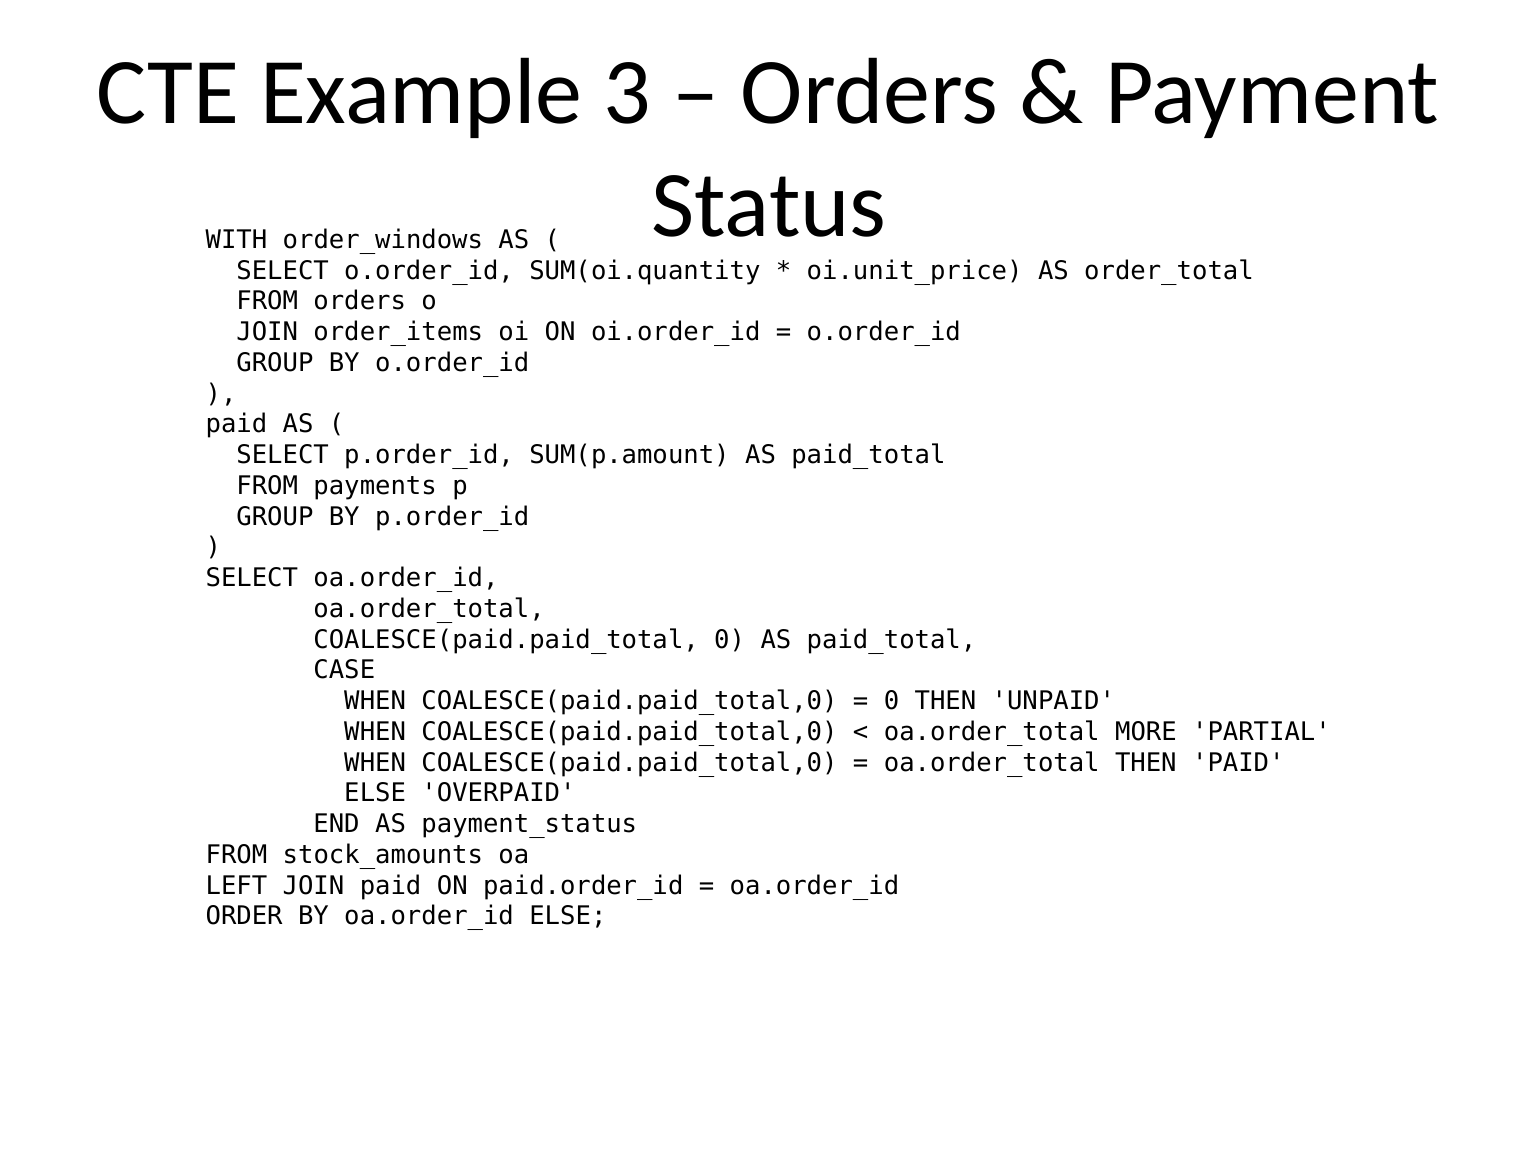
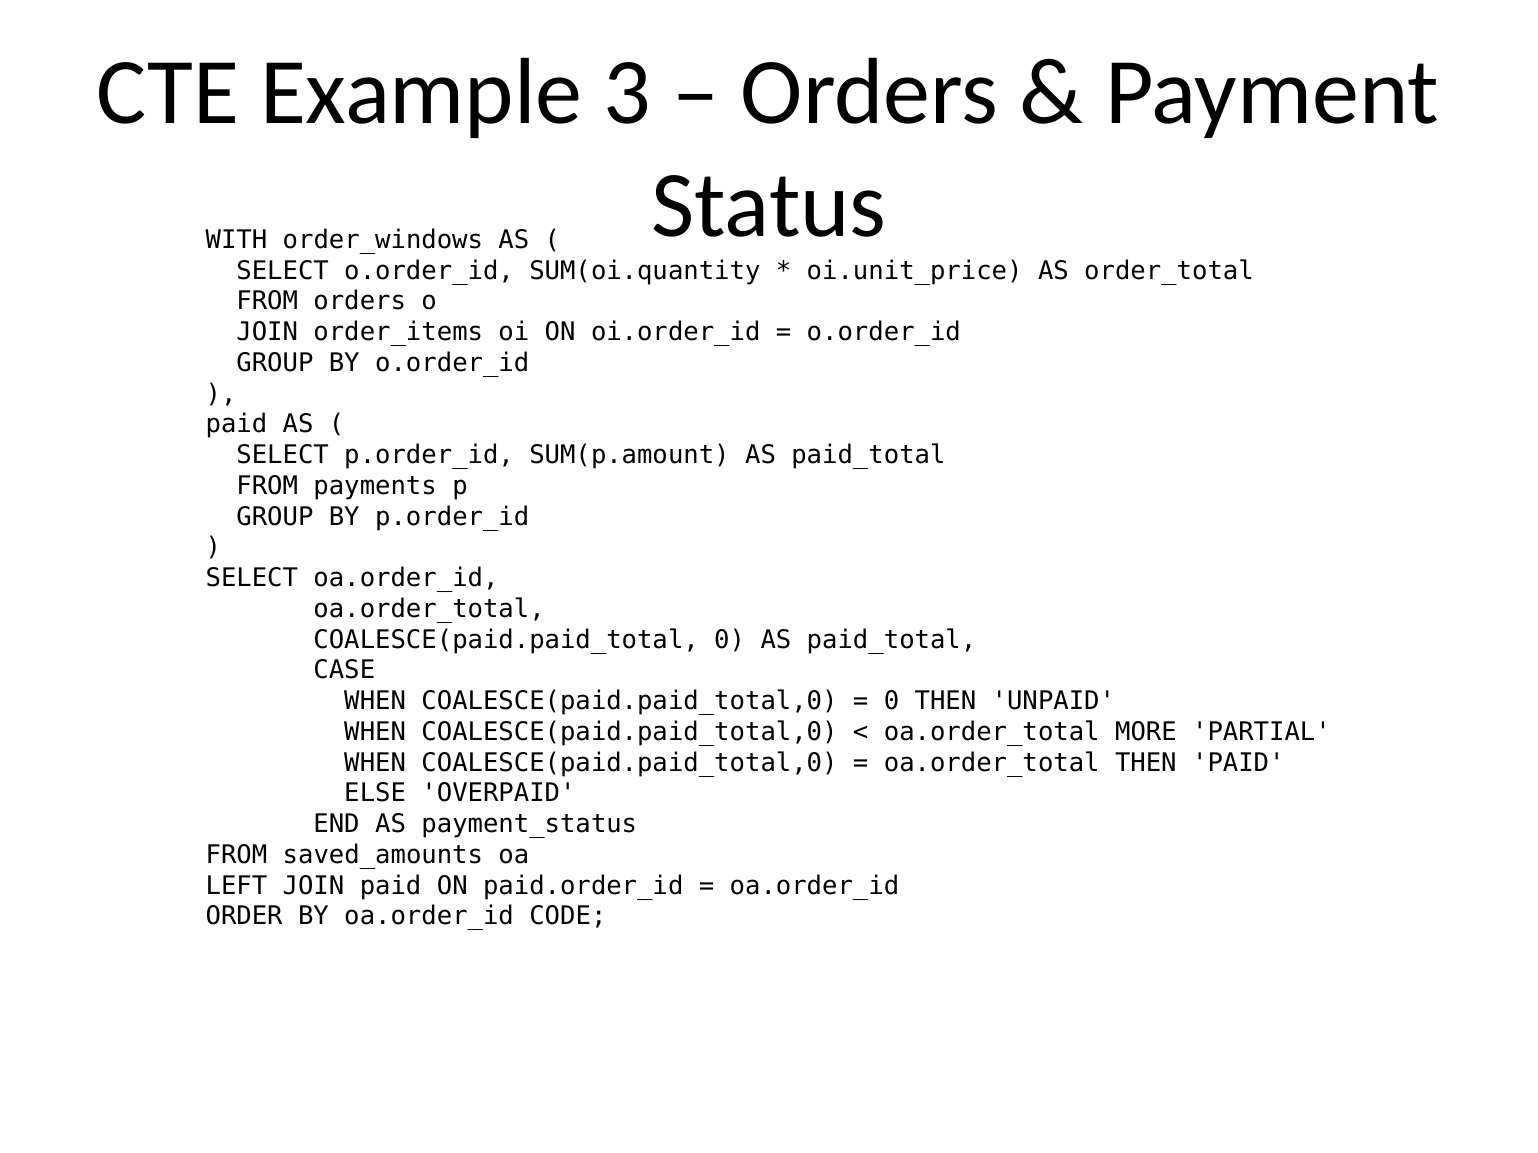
stock_amounts: stock_amounts -> saved_amounts (383, 855)
oa.order_id ELSE: ELSE -> CODE (568, 917)
